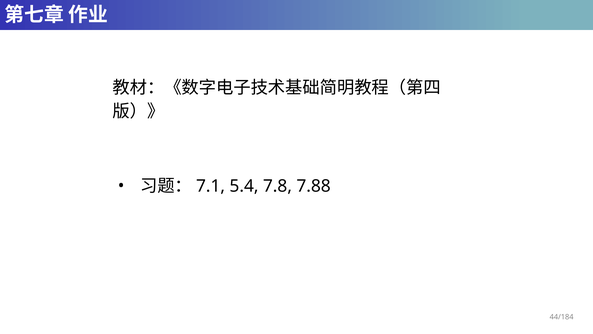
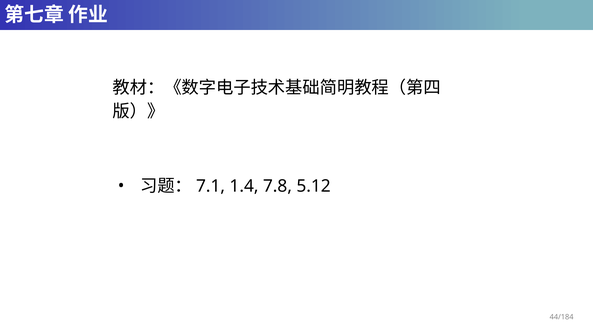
5.4: 5.4 -> 1.4 (244, 186)
7.88: 7.88 -> 5.12 (314, 186)
